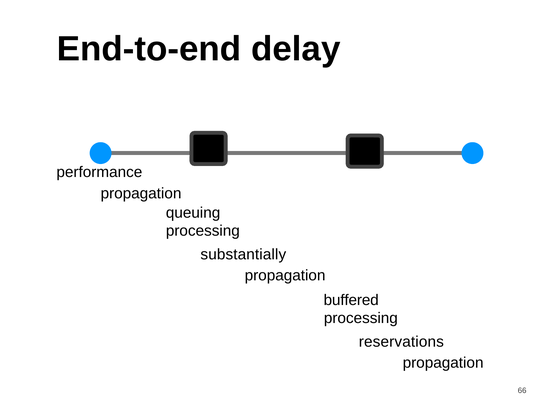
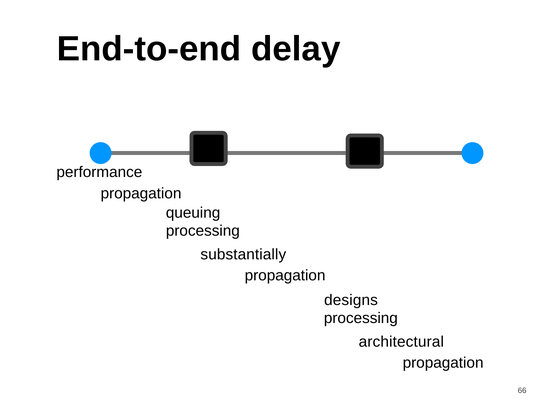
buffered: buffered -> designs (351, 300)
reservations: reservations -> architectural (401, 342)
